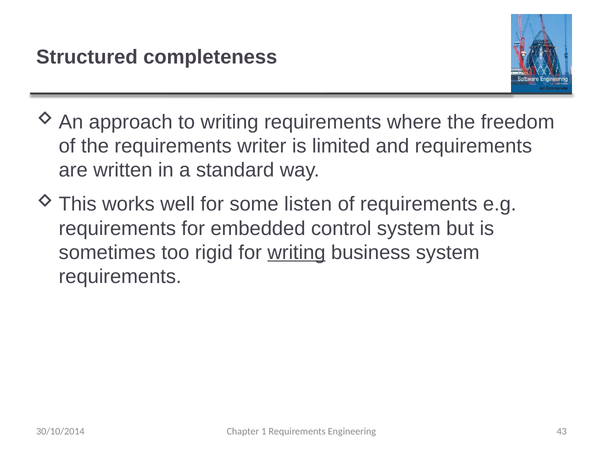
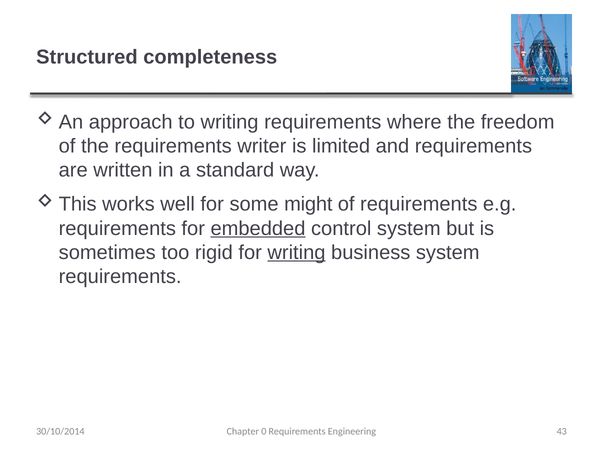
listen: listen -> might (308, 204)
embedded underline: none -> present (258, 229)
1: 1 -> 0 (264, 432)
